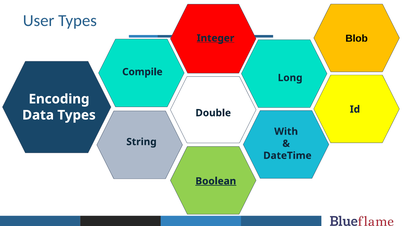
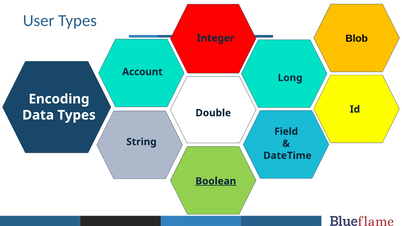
Integer underline: present -> none (216, 38)
Compile: Compile -> Account (142, 72)
With: With -> Field (286, 132)
